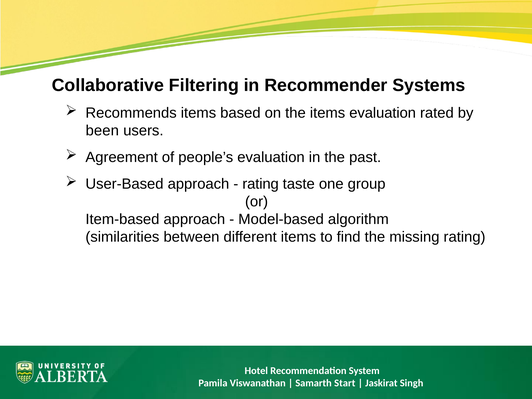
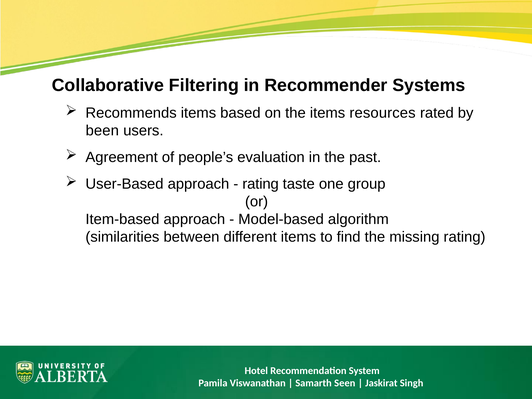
items evaluation: evaluation -> resources (383, 113)
Start: Start -> Seen (345, 383)
